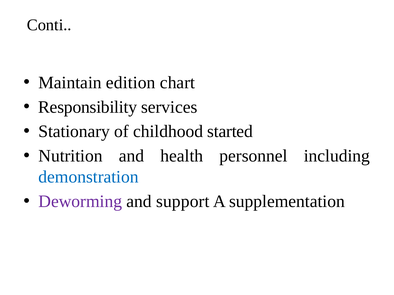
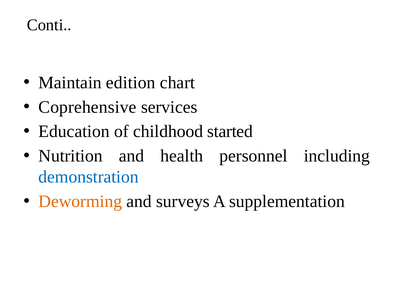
Responsibility: Responsibility -> Coprehensive (87, 107)
Stationary: Stationary -> Education (74, 132)
Deworming colour: purple -> orange (80, 202)
support: support -> surveys (183, 202)
